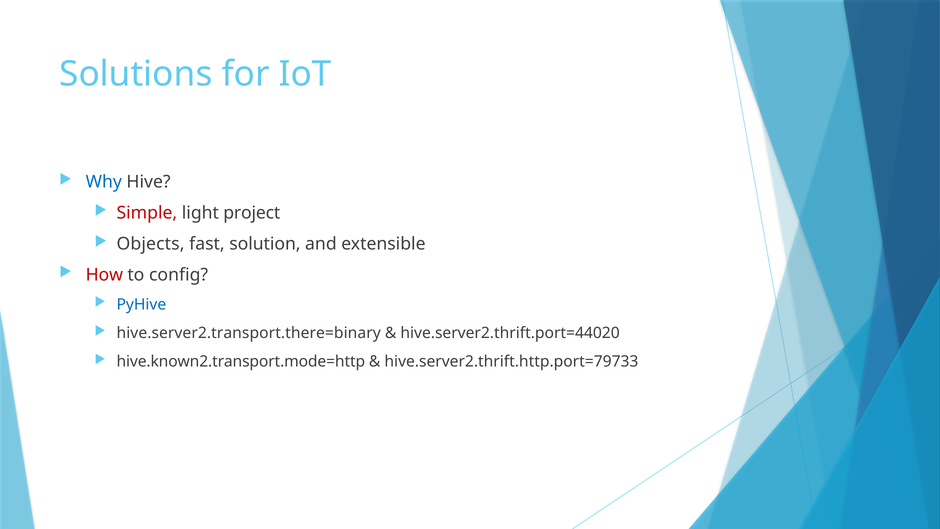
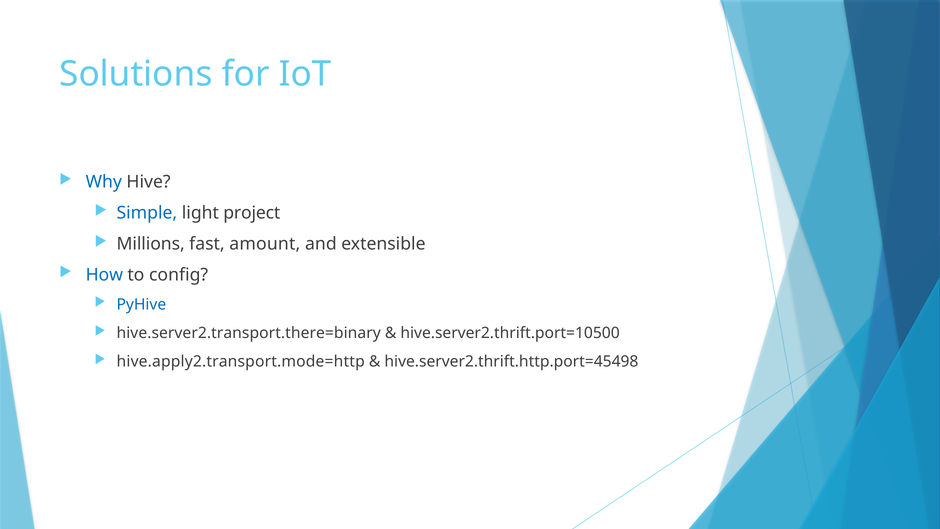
Simple colour: red -> blue (147, 213)
Objects: Objects -> Millions (151, 244)
solution: solution -> amount (265, 244)
How colour: red -> blue (104, 275)
hive.server2.thrift.port=44020: hive.server2.thrift.port=44020 -> hive.server2.thrift.port=10500 (510, 333)
hive.known2.transport.mode=http: hive.known2.transport.mode=http -> hive.apply2.transport.mode=http (241, 362)
hive.server2.thrift.http.port=79733: hive.server2.thrift.http.port=79733 -> hive.server2.thrift.http.port=45498 (511, 362)
